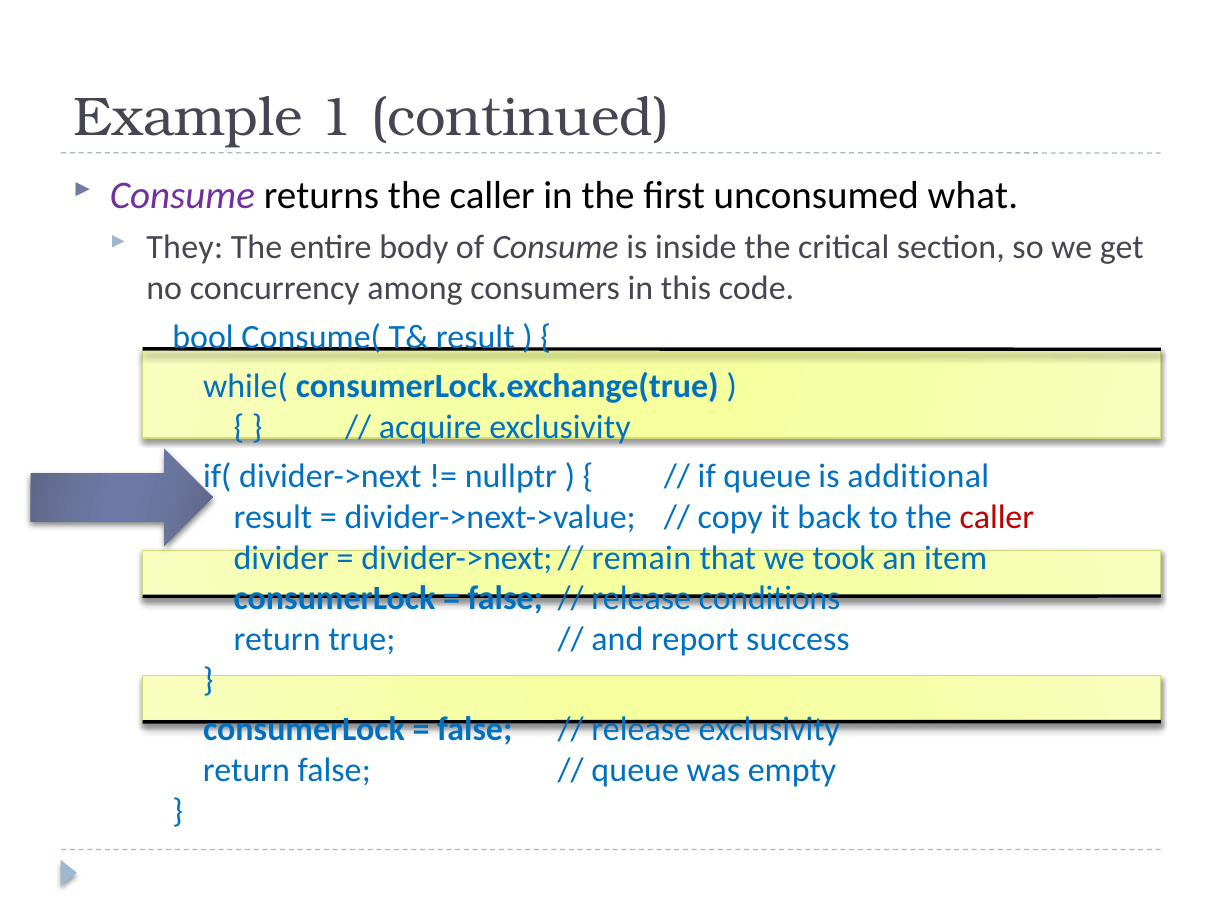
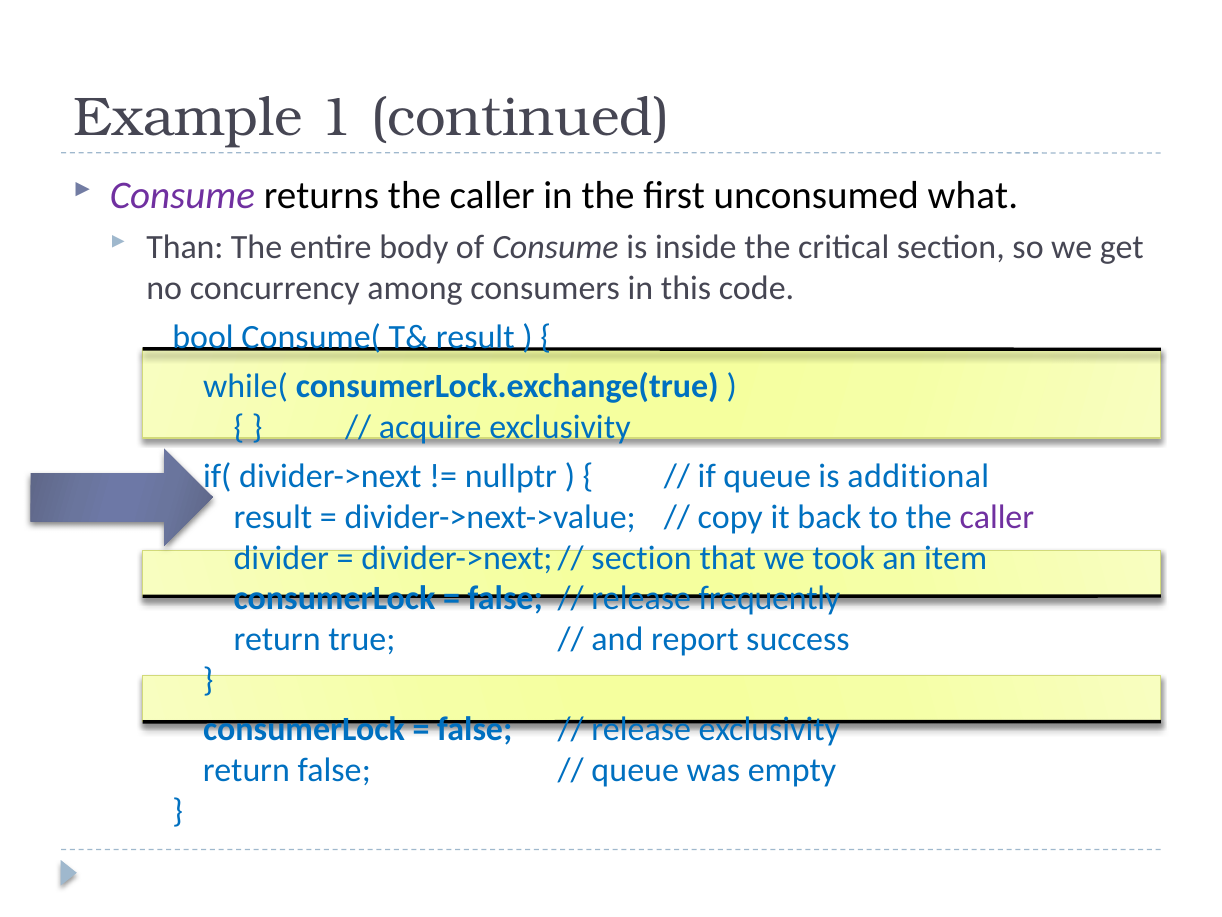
They: They -> Than (185, 247)
caller colour: red -> purple (997, 517)
remain: remain -> section (642, 558)
conditions: conditions -> frequently (770, 598)
